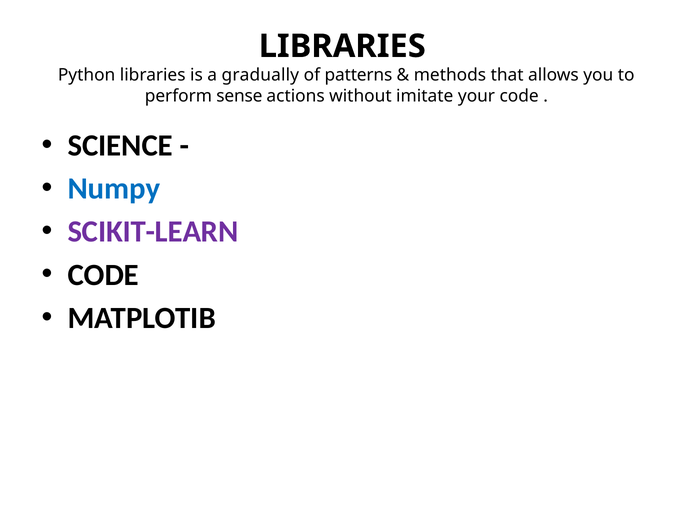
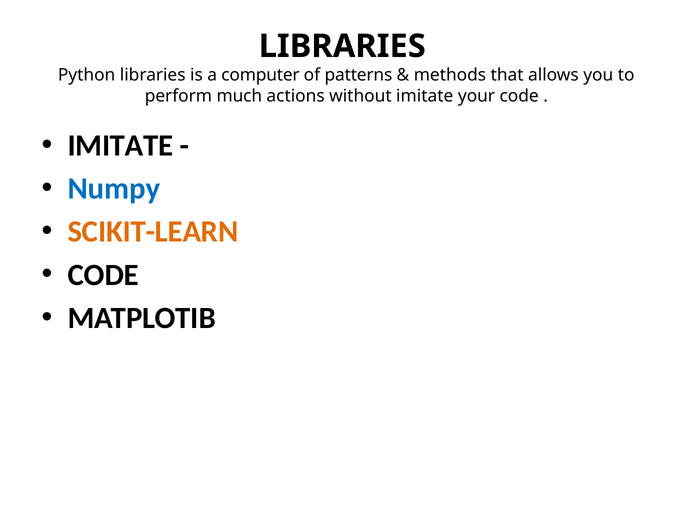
gradually: gradually -> computer (260, 75)
sense: sense -> much (239, 96)
SCIENCE: SCIENCE -> IMITATE (120, 145)
SCIKIT-LEARN colour: purple -> orange (153, 232)
